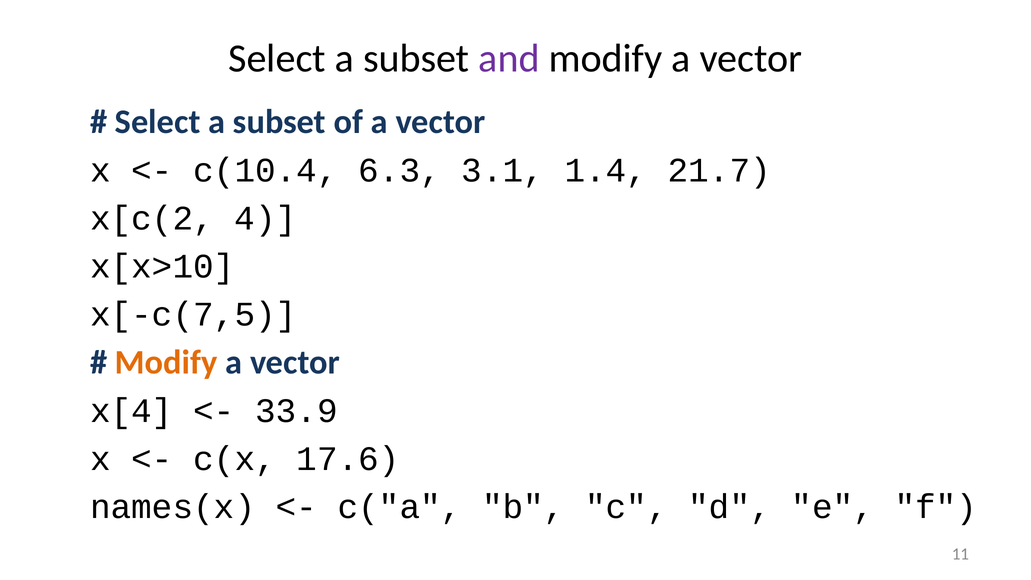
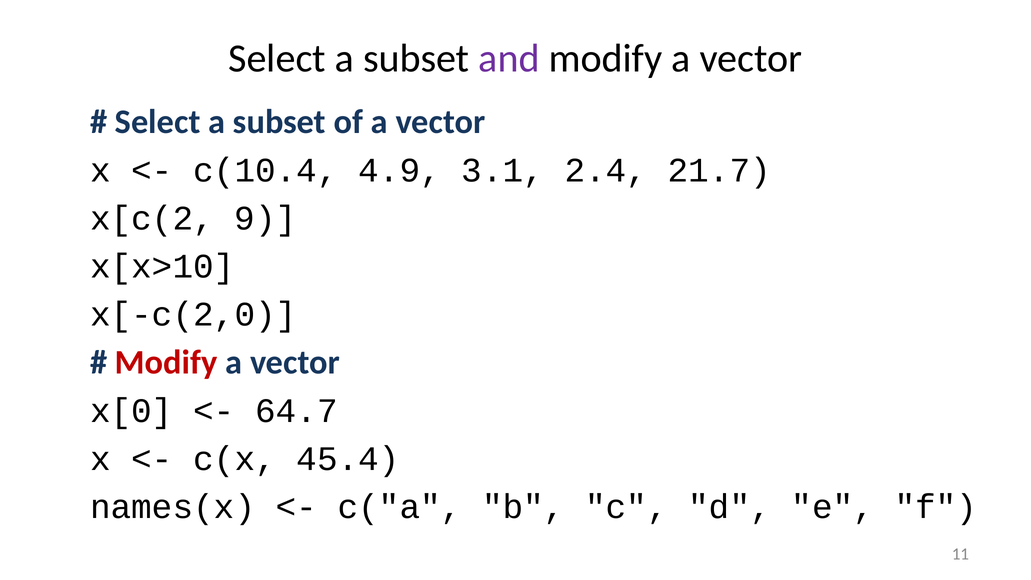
6.3: 6.3 -> 4.9 (400, 170)
1.4: 1.4 -> 2.4 (606, 170)
4: 4 -> 9 (265, 218)
x[-c(7,5: x[-c(7,5 -> x[-c(2,0 (193, 314)
Modify colour: orange -> red (166, 363)
x[4: x[4 -> x[0 (131, 411)
33.9: 33.9 -> 64.7 (296, 411)
17.6: 17.6 -> 45.4 (348, 459)
